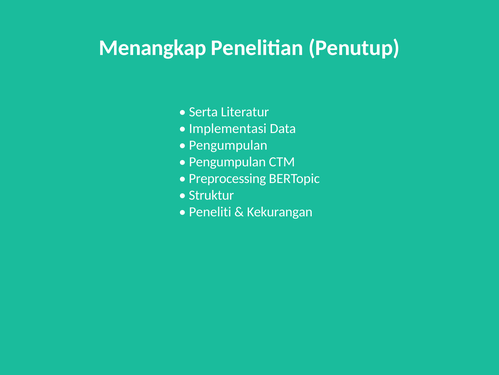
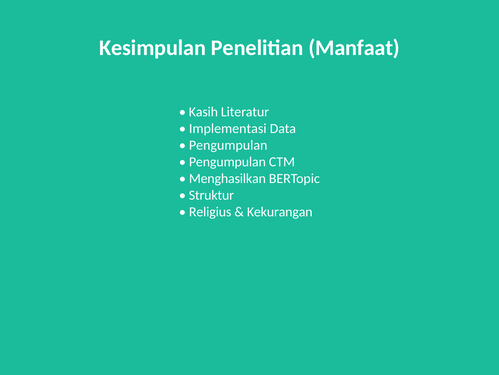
Menangkap: Menangkap -> Kesimpulan (153, 48)
Penutup: Penutup -> Manfaat (354, 48)
Serta: Serta -> Kasih (203, 112)
Preprocessing: Preprocessing -> Menghasilkan (227, 178)
Peneliti: Peneliti -> Religius (210, 211)
